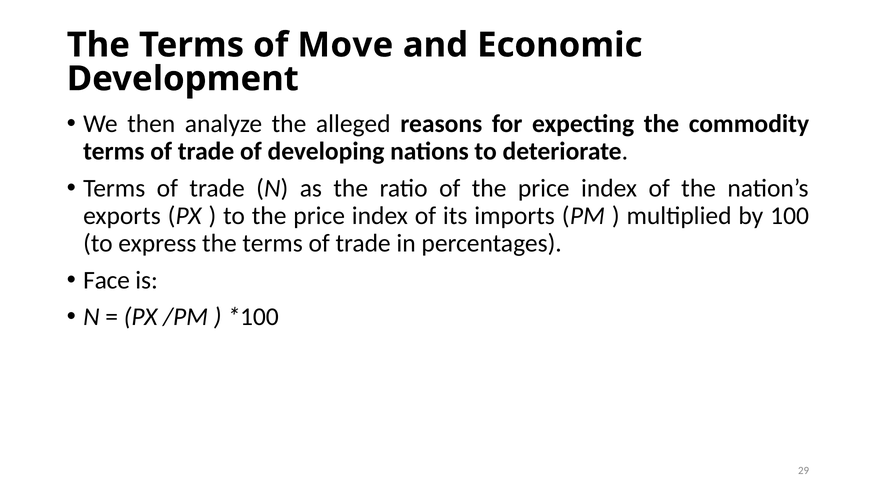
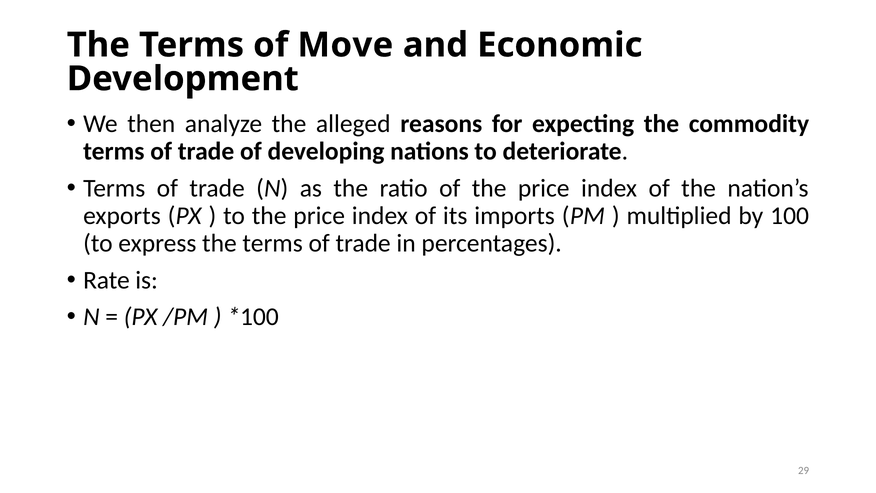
Face: Face -> Rate (107, 280)
